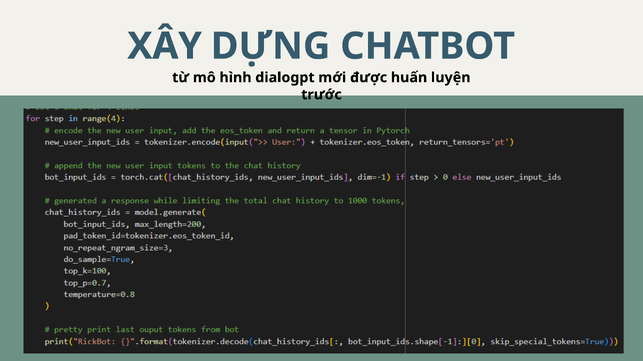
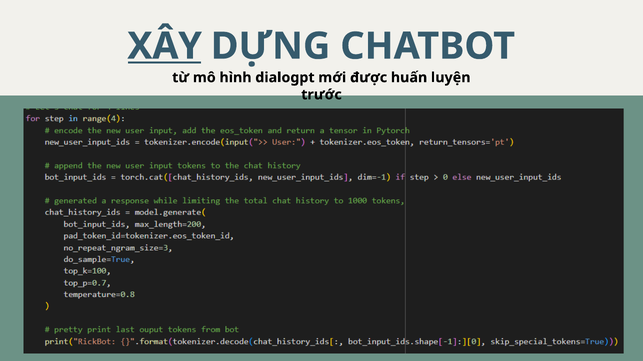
XÂY underline: none -> present (165, 46)
